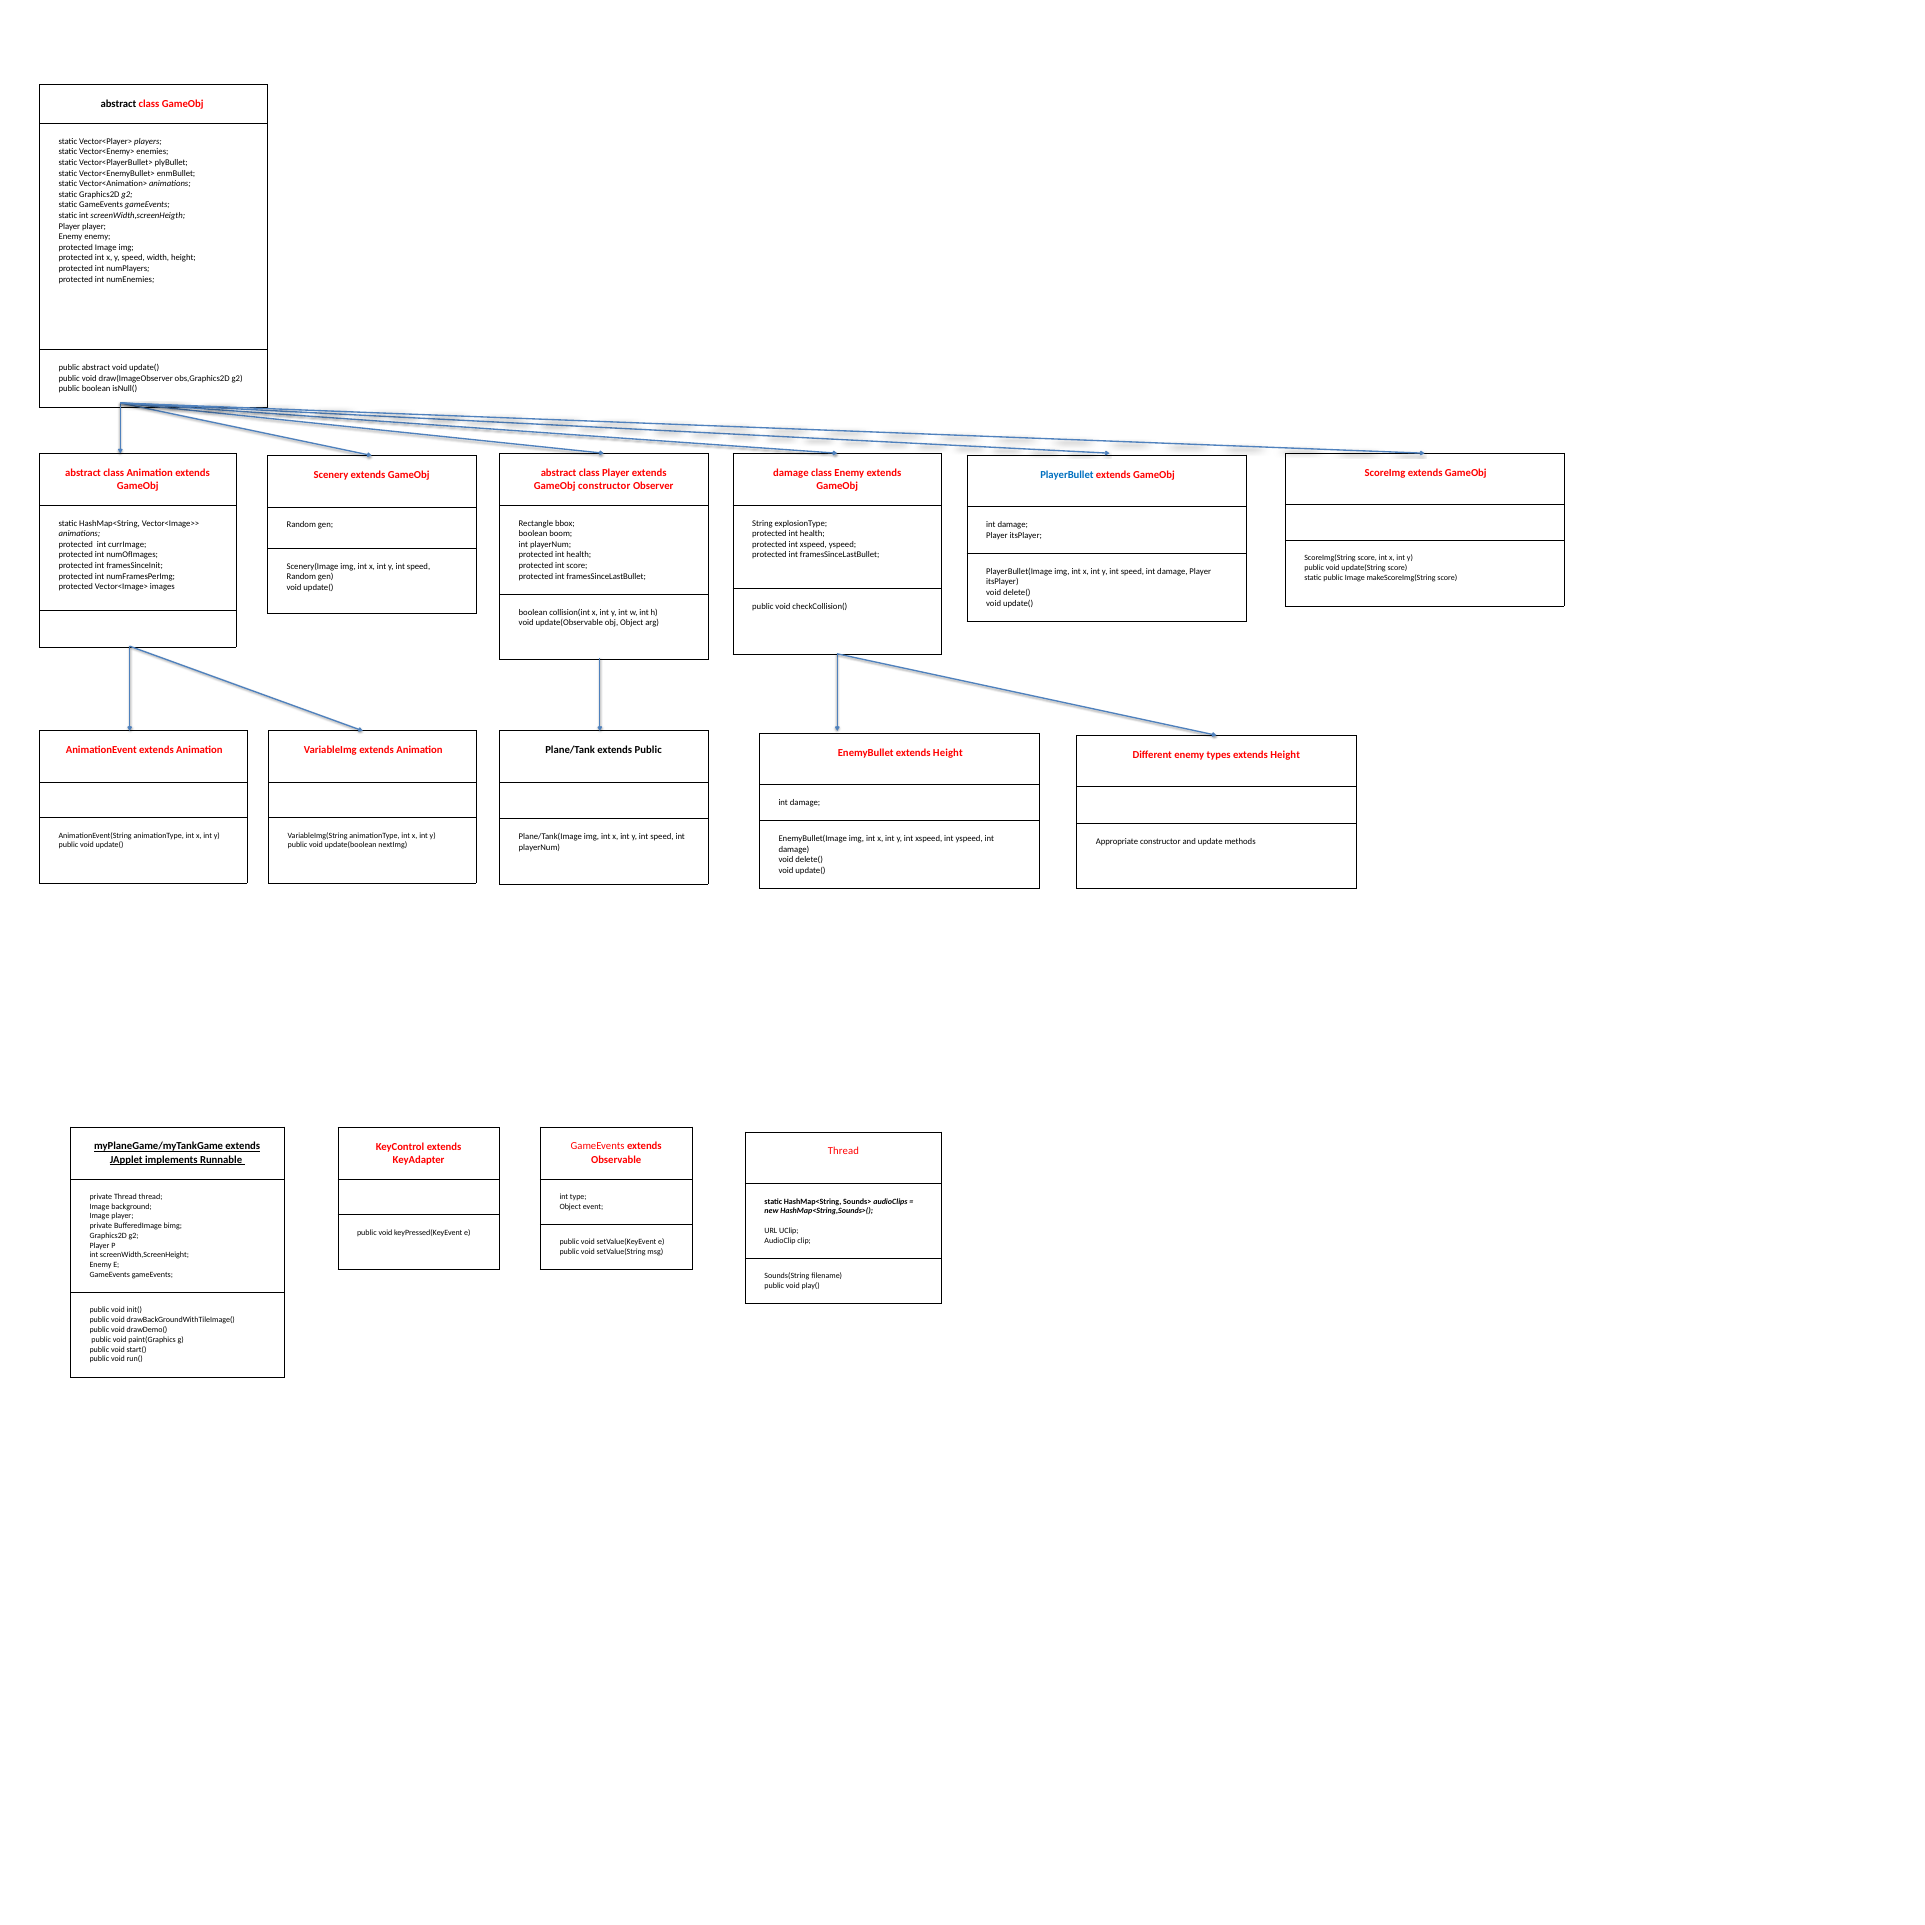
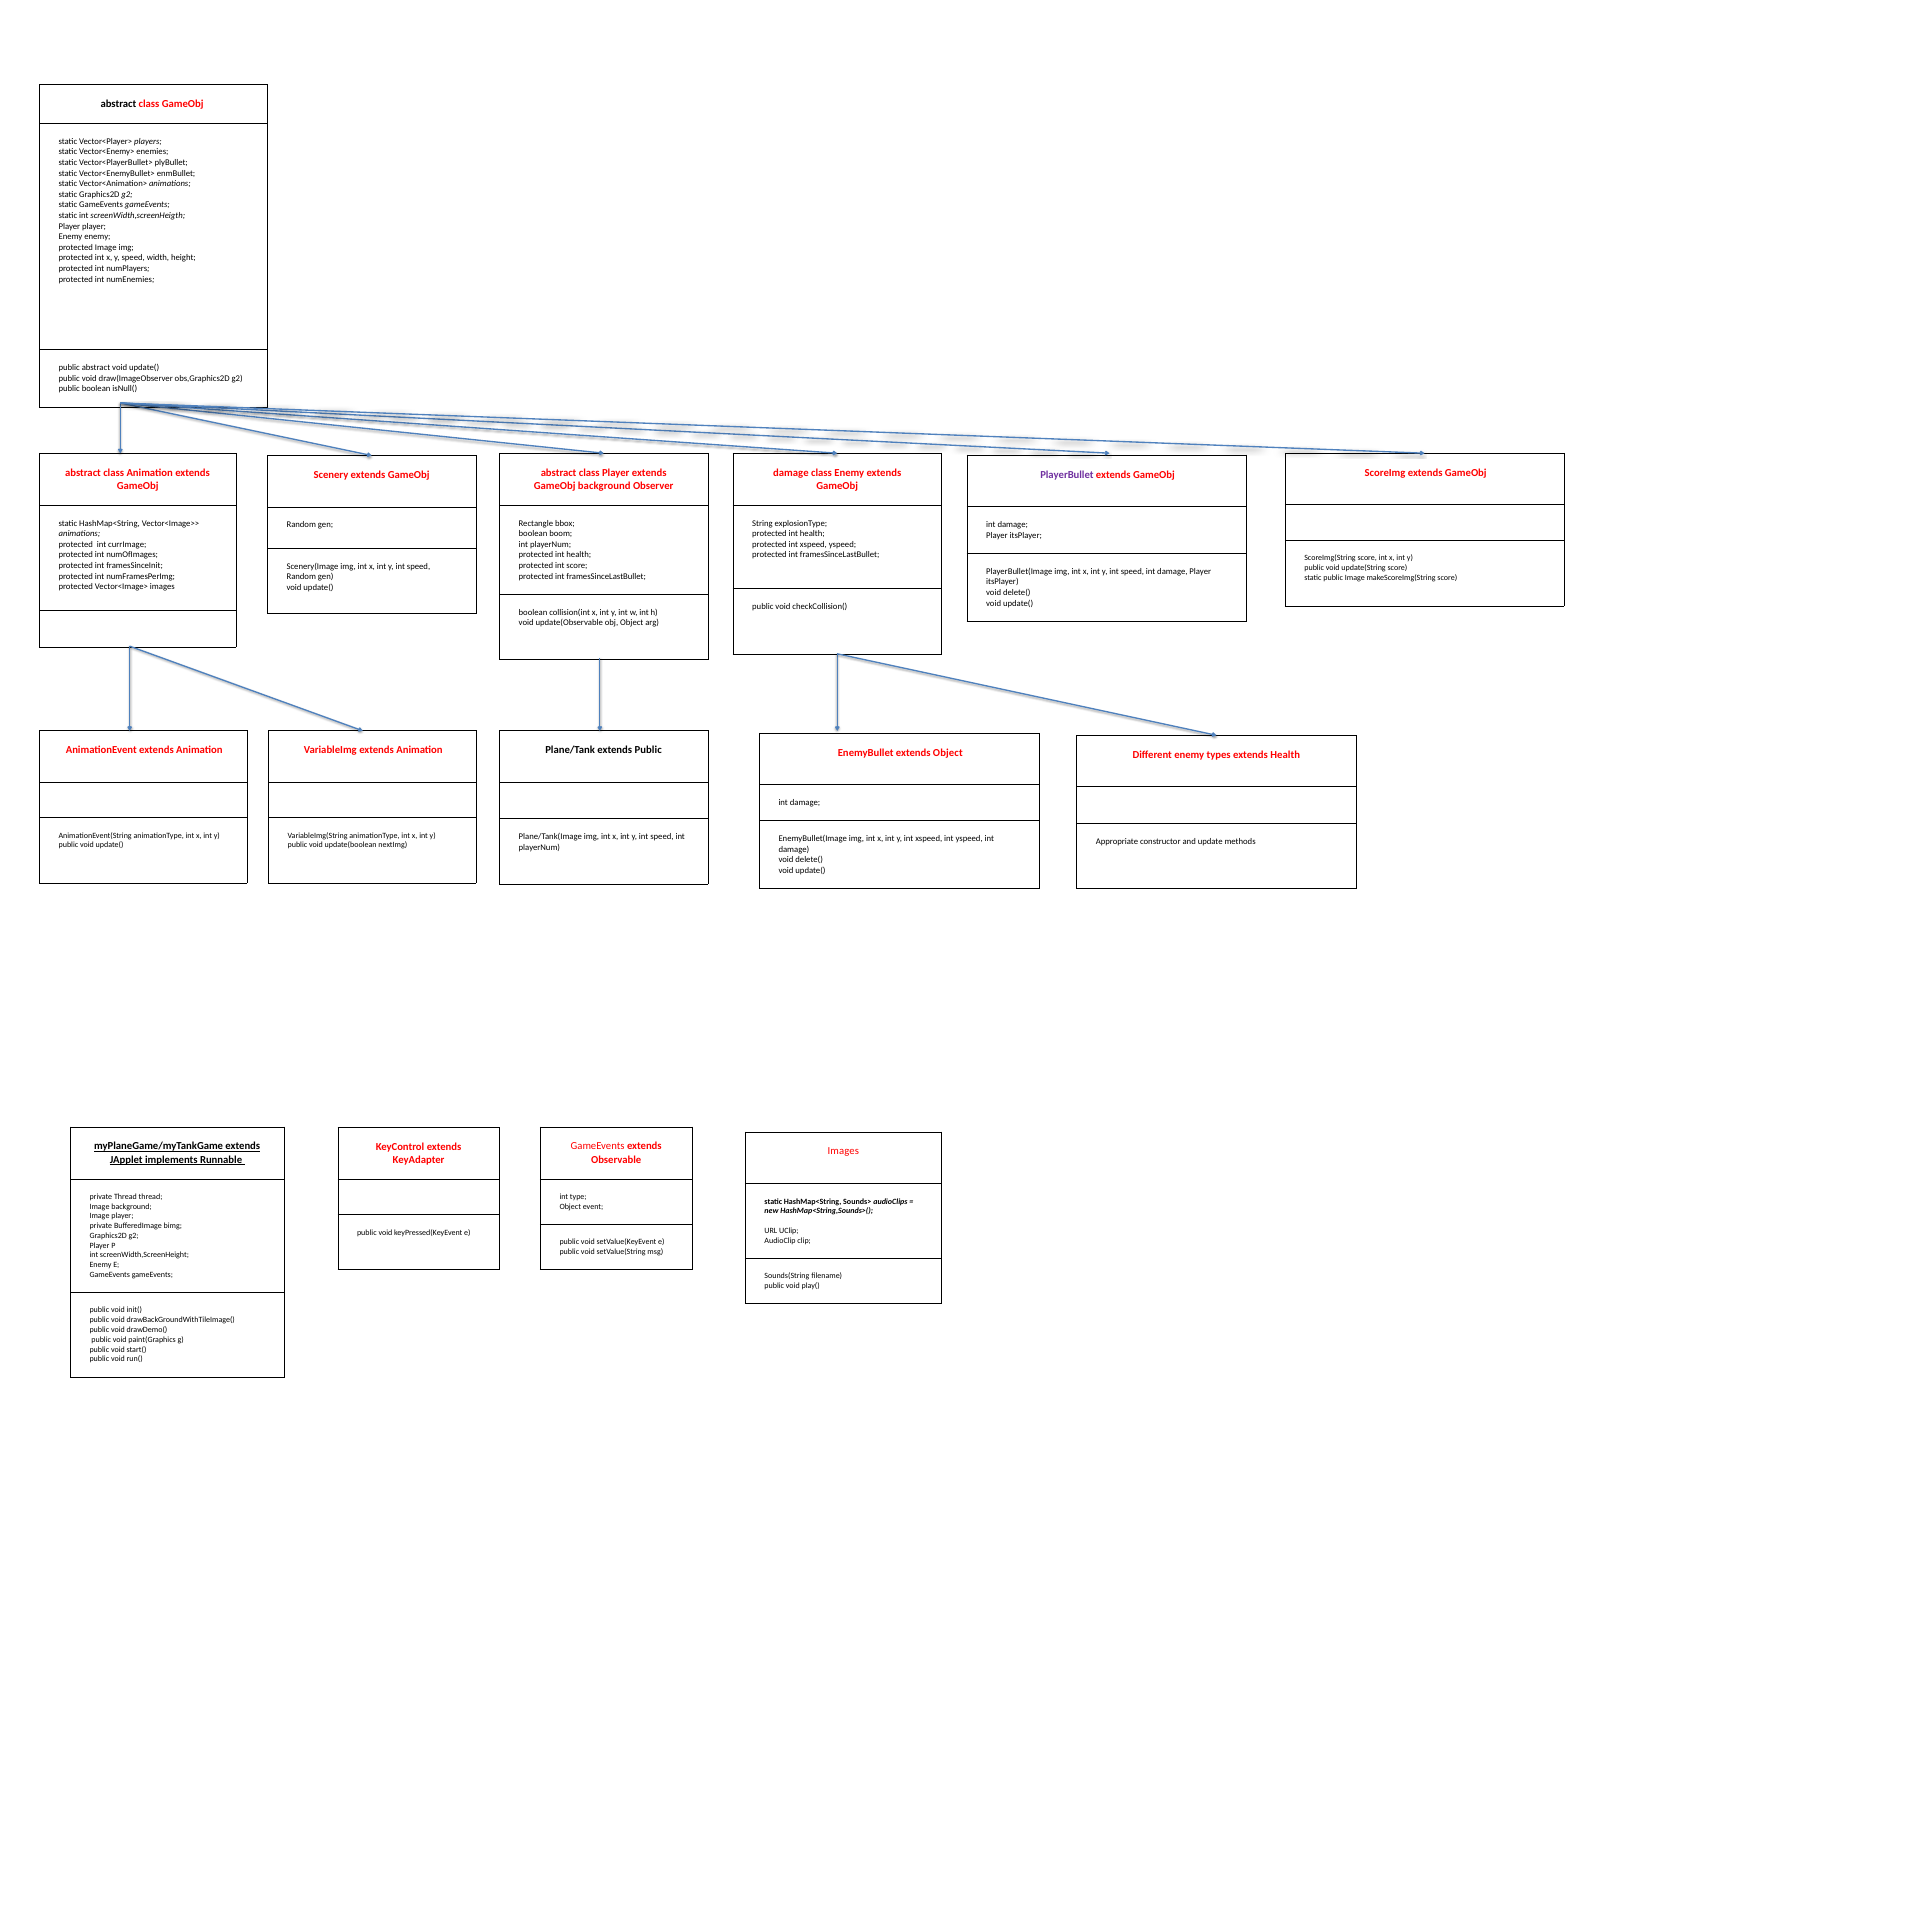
PlayerBullet colour: blue -> purple (1067, 474)
GameObj constructor: constructor -> background (604, 486)
EnemyBullet extends Height: Height -> Object (948, 753)
types extends Height: Height -> Health (1285, 755)
Thread: Thread -> Images (843, 1151)
